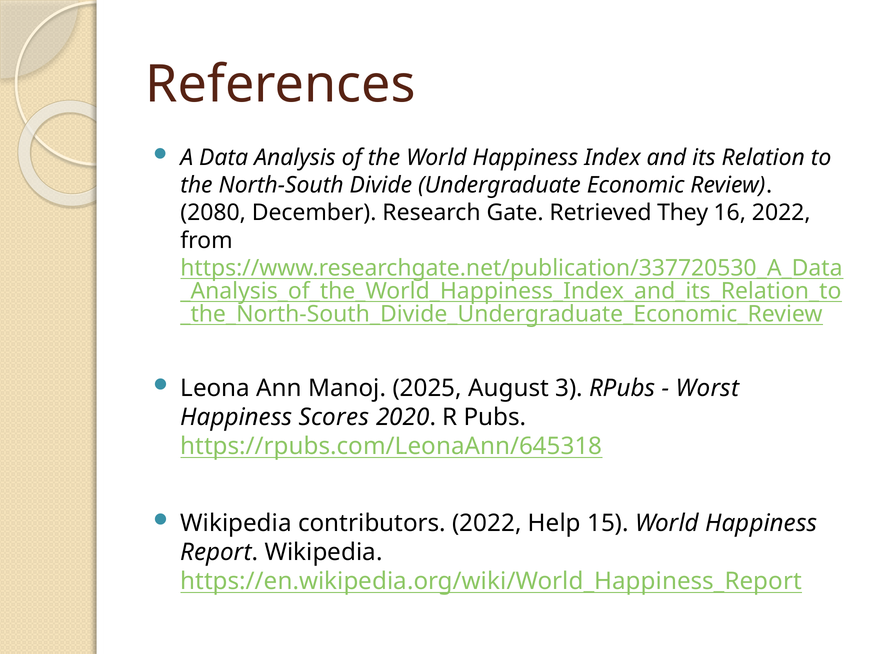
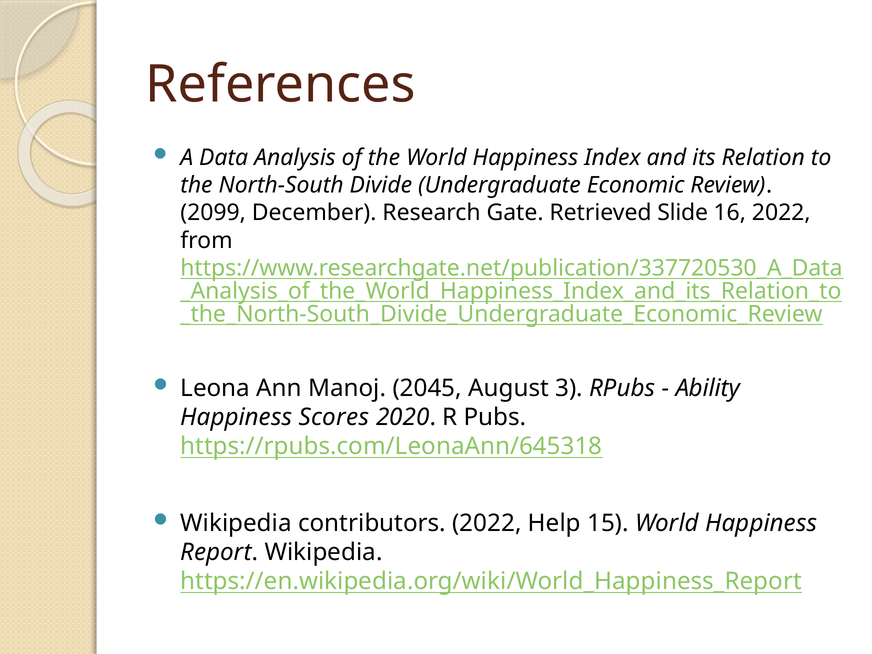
2080: 2080 -> 2099 (213, 213)
They: They -> Slide (683, 213)
2025: 2025 -> 2045 (427, 388)
Worst: Worst -> Ability (708, 388)
